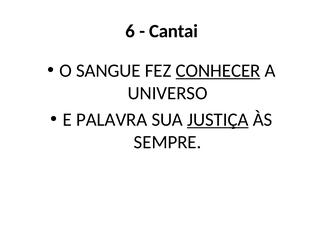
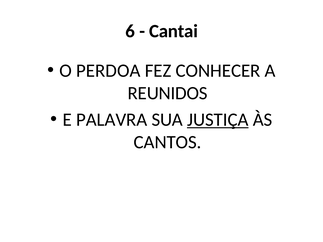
SANGUE: SANGUE -> PERDOA (108, 71)
CONHECER underline: present -> none (218, 71)
UNIVERSO: UNIVERSO -> REUNIDOS (168, 93)
SEMPRE: SEMPRE -> CANTOS (168, 142)
